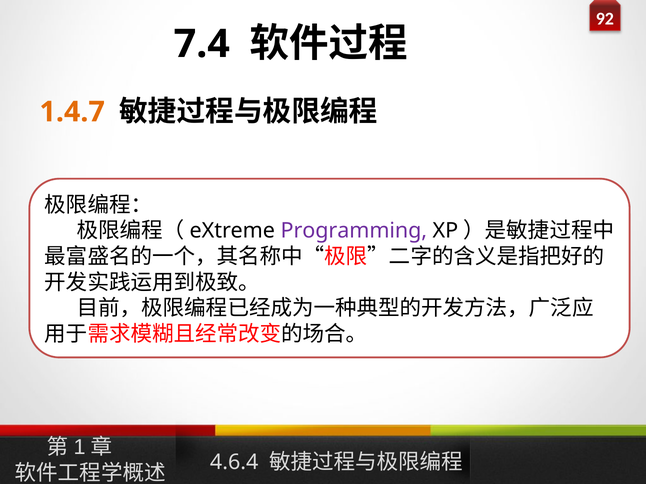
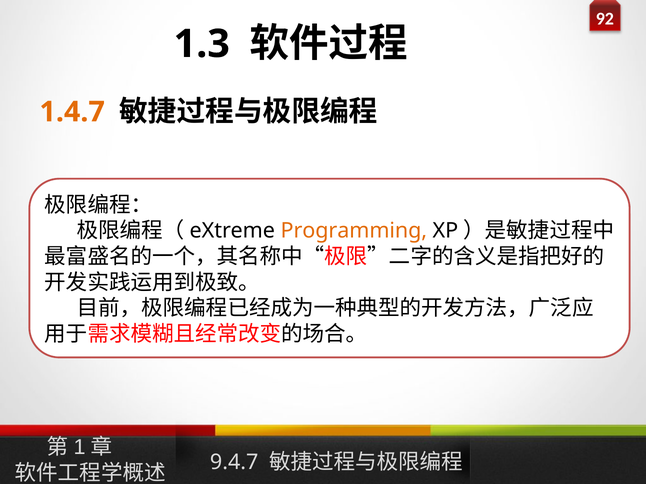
7.4: 7.4 -> 1.3 (202, 44)
Programming colour: purple -> orange (354, 231)
4.6.4: 4.6.4 -> 9.4.7 (234, 463)
